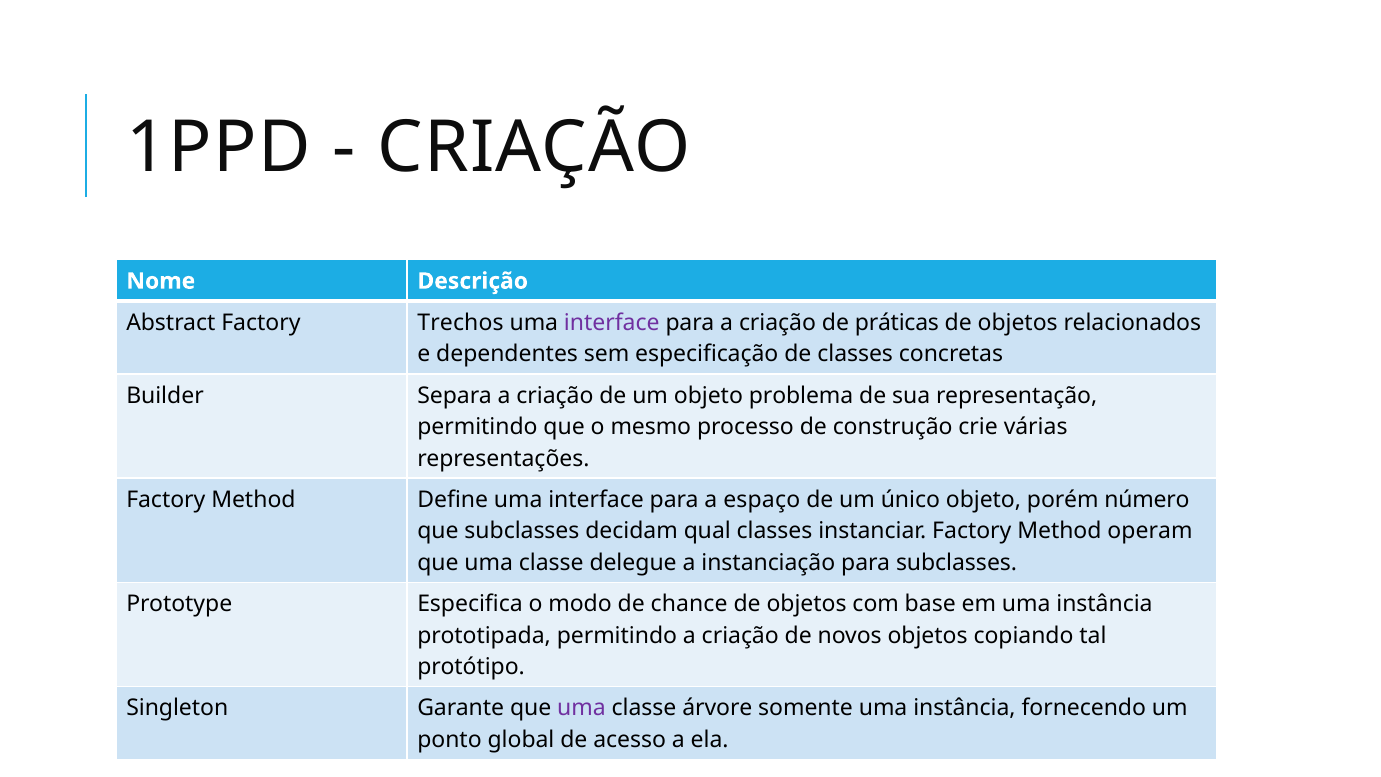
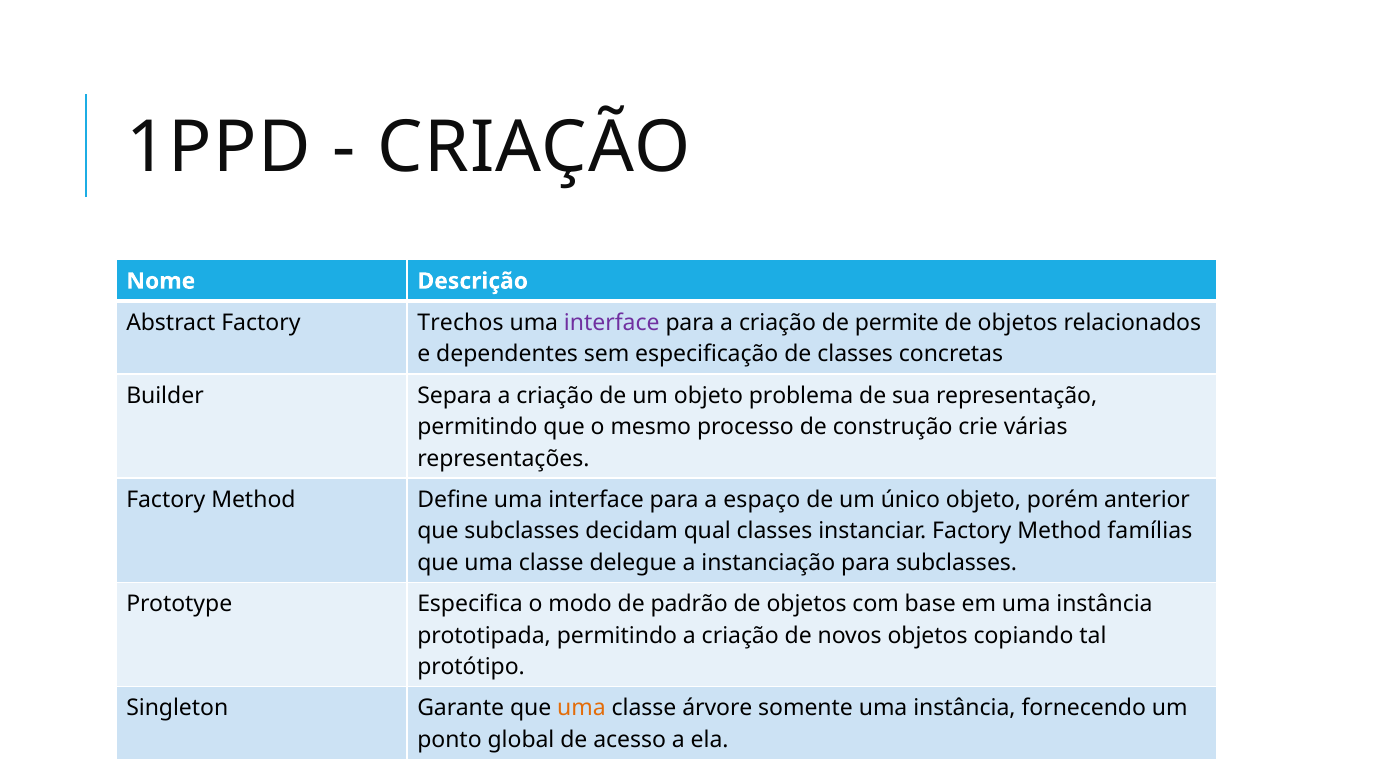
práticas: práticas -> permite (897, 323)
número: número -> anterior (1147, 500)
operam: operam -> famílias (1150, 531)
chance: chance -> padrão (689, 604)
uma colour: purple -> orange (582, 708)
